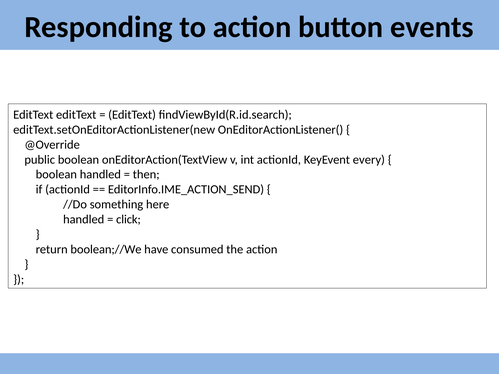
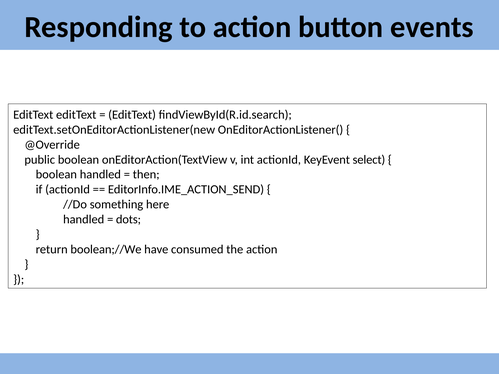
every: every -> select (369, 160)
click: click -> dots (128, 220)
